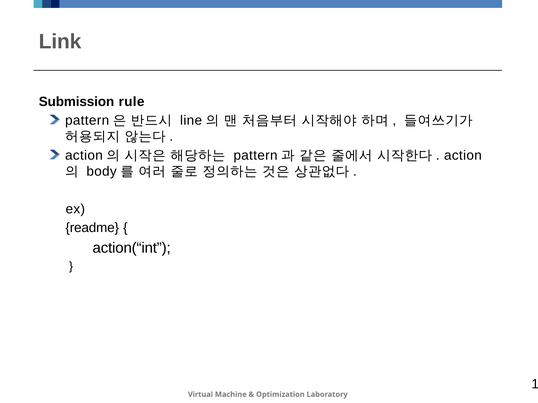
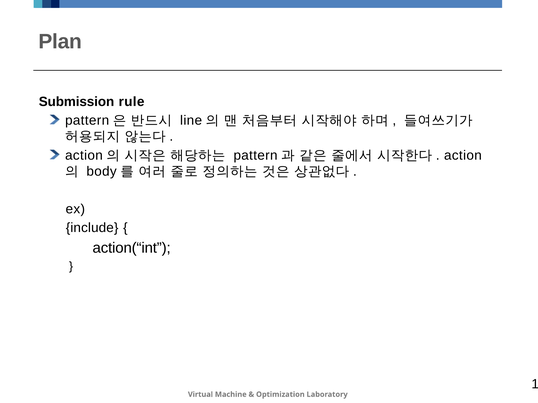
Link: Link -> Plan (60, 42)
readme: readme -> include (92, 228)
